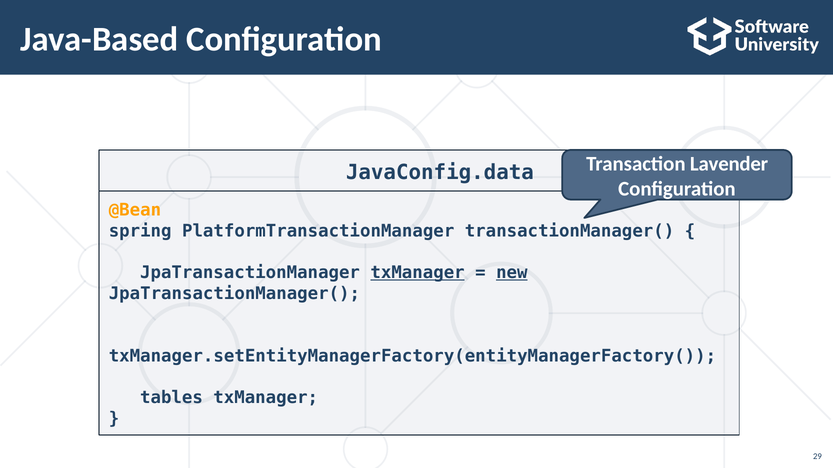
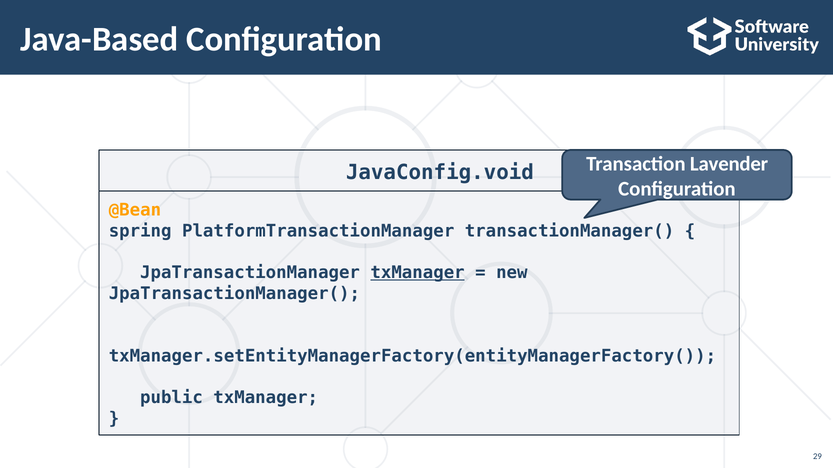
JavaConfig.data: JavaConfig.data -> JavaConfig.void (440, 173)
new underline: present -> none (512, 273)
tables: tables -> public (171, 398)
